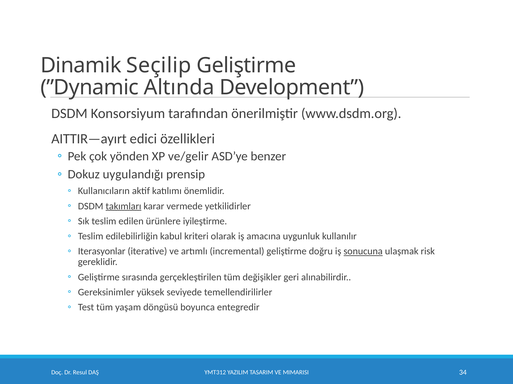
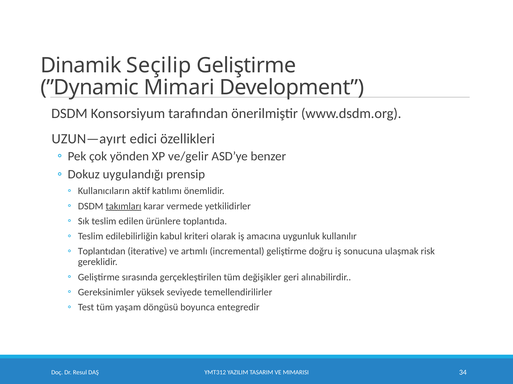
Altında: Altında -> Mimari (179, 87)
AITTIR—ayırt: AITTIR—ayırt -> UZUN—ayırt (89, 139)
iyileştirme: iyileştirme -> toplantıda (205, 222)
Iterasyonlar: Iterasyonlar -> Toplantıdan (102, 252)
sonucuna underline: present -> none (363, 252)
